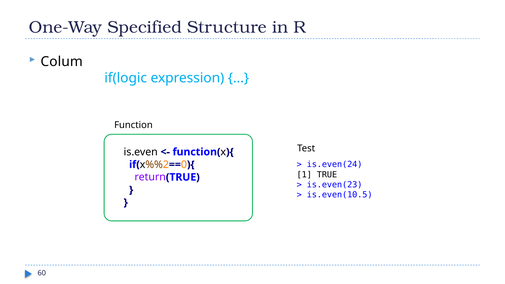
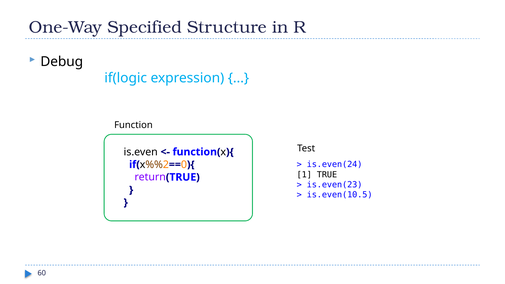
Colum: Colum -> Debug (62, 62)
